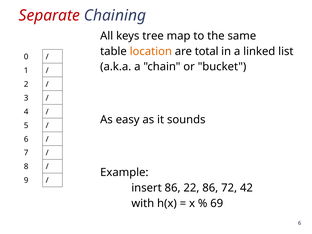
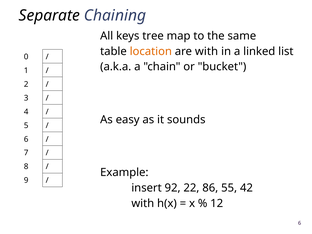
Separate colour: red -> black (49, 16)
are total: total -> with (207, 51)
insert 86: 86 -> 92 (173, 188)
72: 72 -> 55 (229, 188)
69: 69 -> 12 (217, 203)
